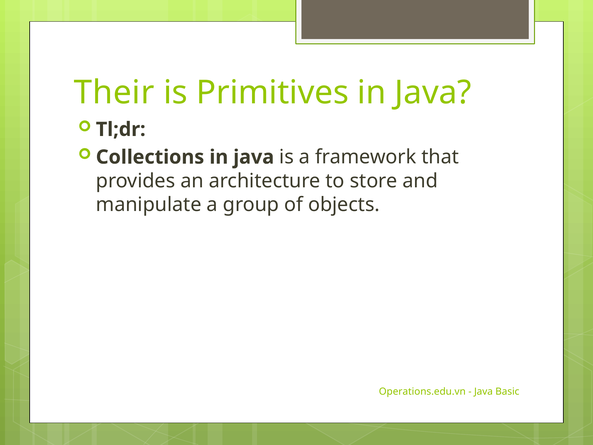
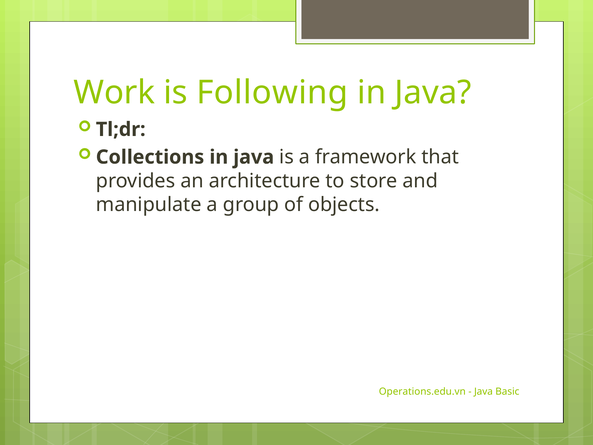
Their: Their -> Work (114, 93)
Primitives: Primitives -> Following (272, 93)
